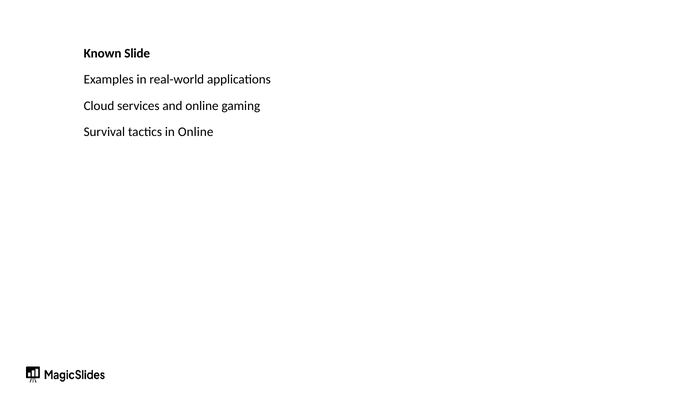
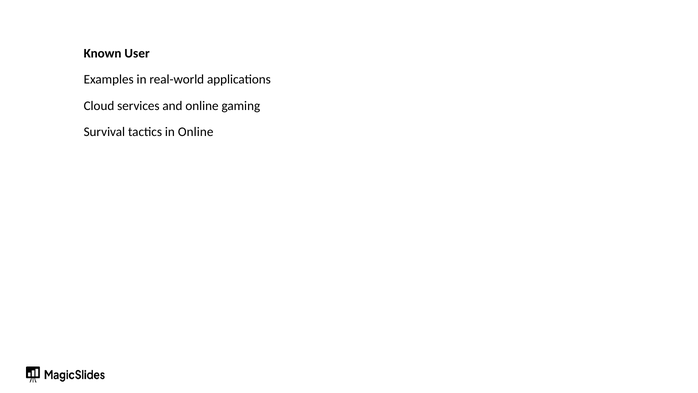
Slide: Slide -> User (137, 53)
